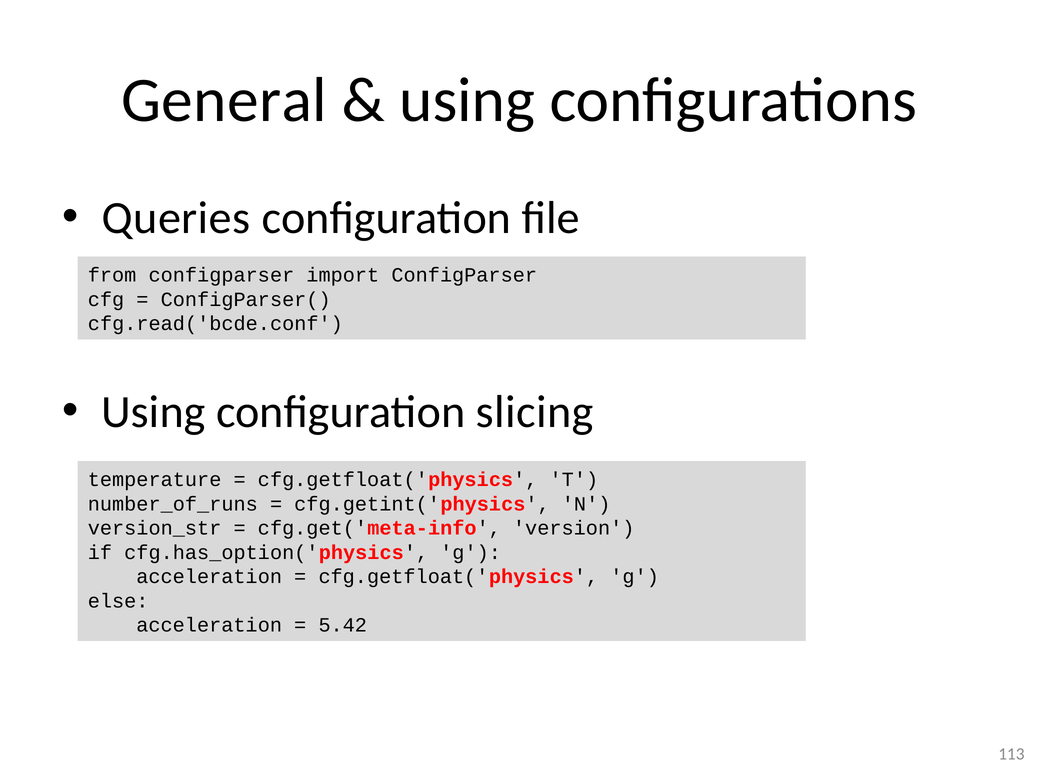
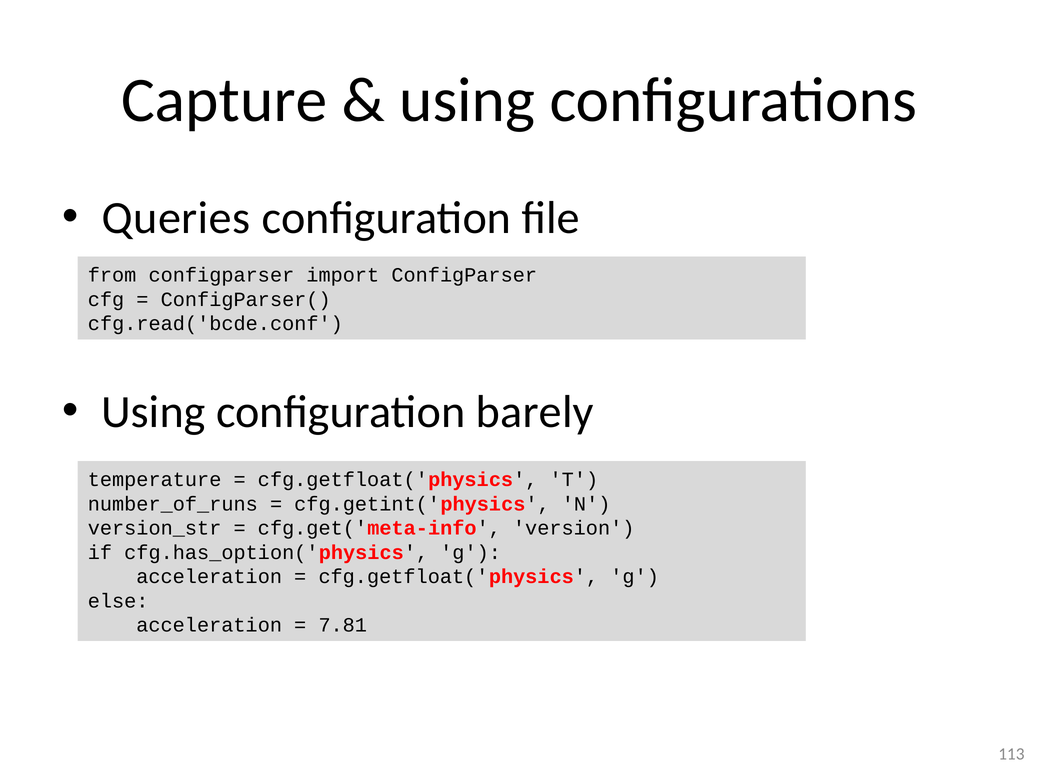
General: General -> Capture (224, 101)
slicing: slicing -> barely (535, 412)
5.42: 5.42 -> 7.81 (343, 625)
